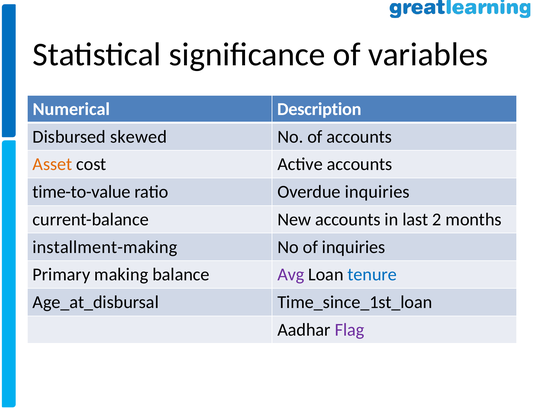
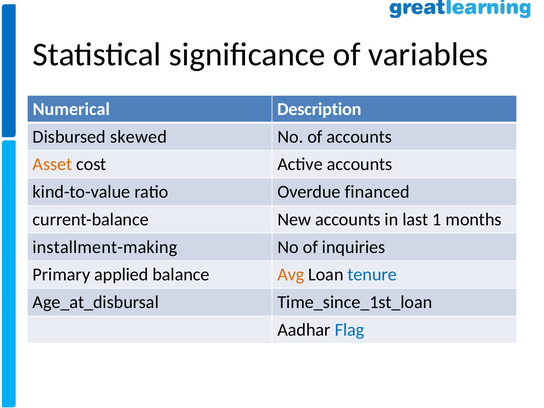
time-to-value: time-to-value -> kind-to-value (81, 192)
Overdue inquiries: inquiries -> financed (377, 192)
2: 2 -> 1 (437, 219)
making: making -> applied (121, 275)
Avg colour: purple -> orange (291, 275)
Flag colour: purple -> blue (350, 330)
